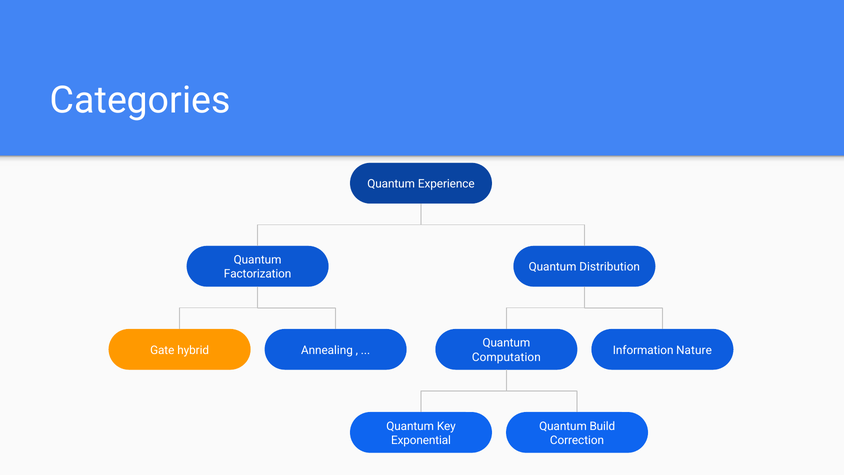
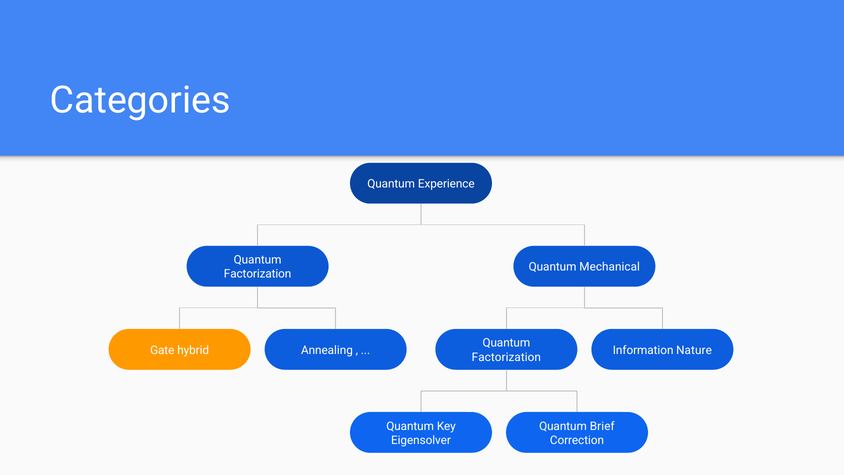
Distribution: Distribution -> Mechanical (610, 267)
Computation: Computation -> Factorization (506, 357)
Build: Build -> Brief (602, 426)
Exponential: Exponential -> Eigensolver (421, 440)
